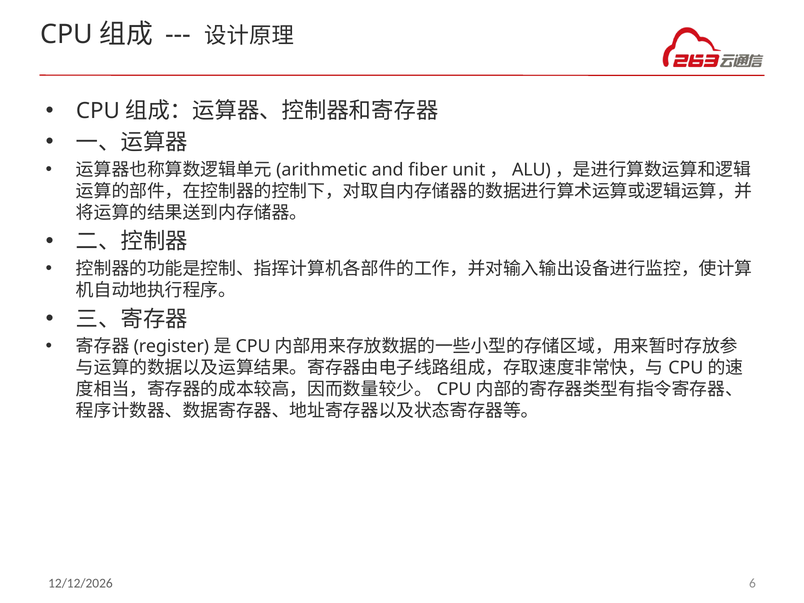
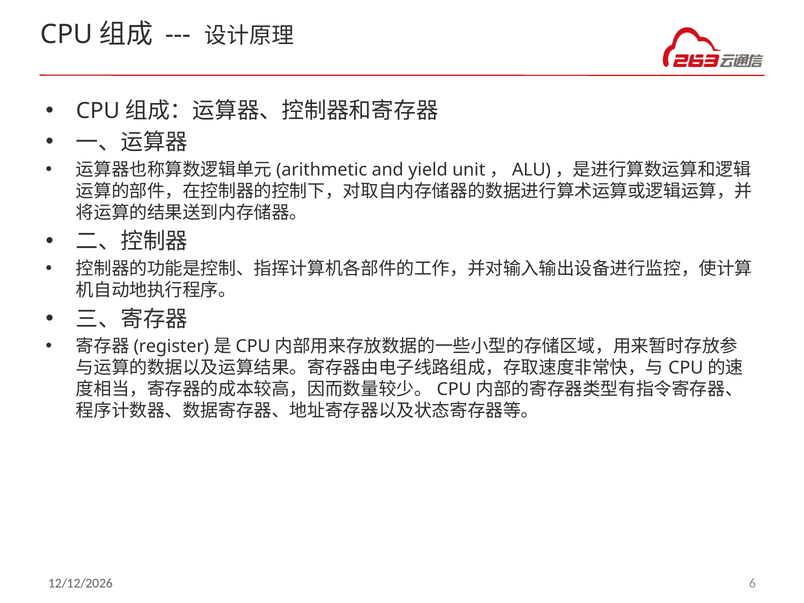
fiber: fiber -> yield (428, 170)
